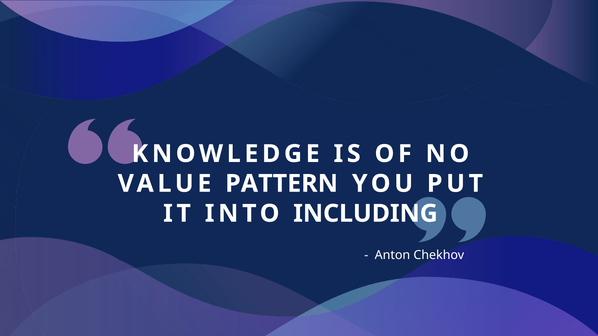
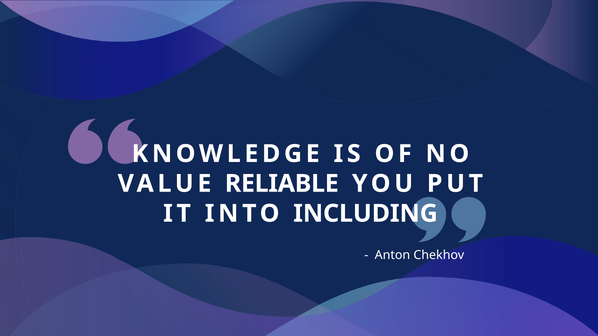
PATTERN: PATTERN -> RELIABLE (282, 184)
